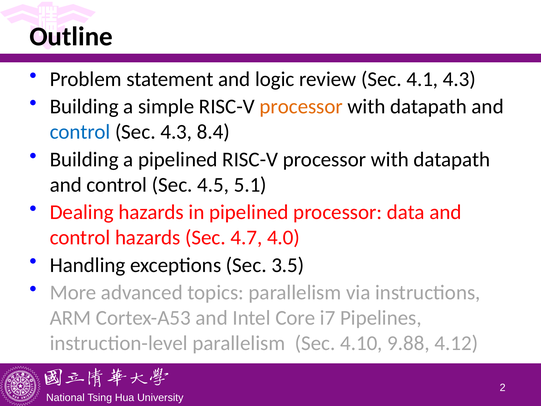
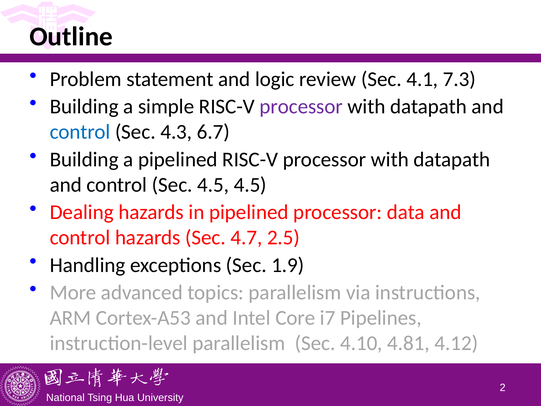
4.1 4.3: 4.3 -> 7.3 (459, 79)
processor colour: orange -> purple (301, 107)
8.4: 8.4 -> 6.7 (213, 132)
4.5 5.1: 5.1 -> 4.5 (250, 185)
4.0: 4.0 -> 2.5 (283, 237)
3.5: 3.5 -> 1.9 (288, 265)
9.88: 9.88 -> 4.81 (409, 343)
